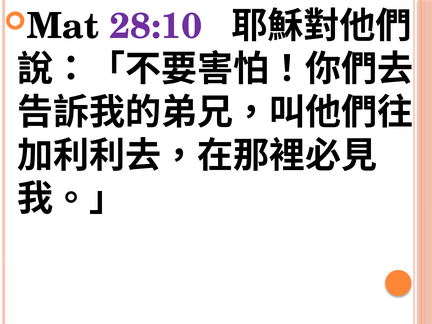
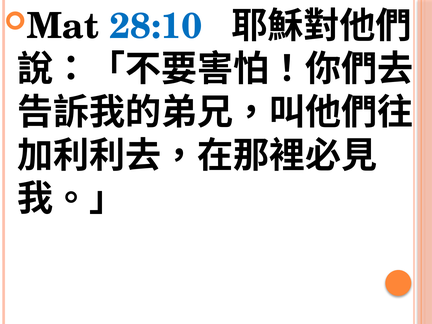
28:10 colour: purple -> blue (156, 26)
